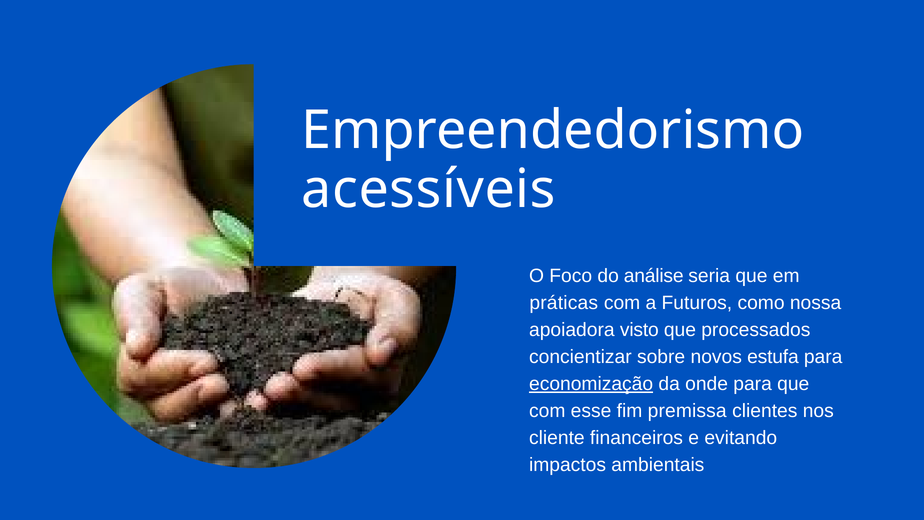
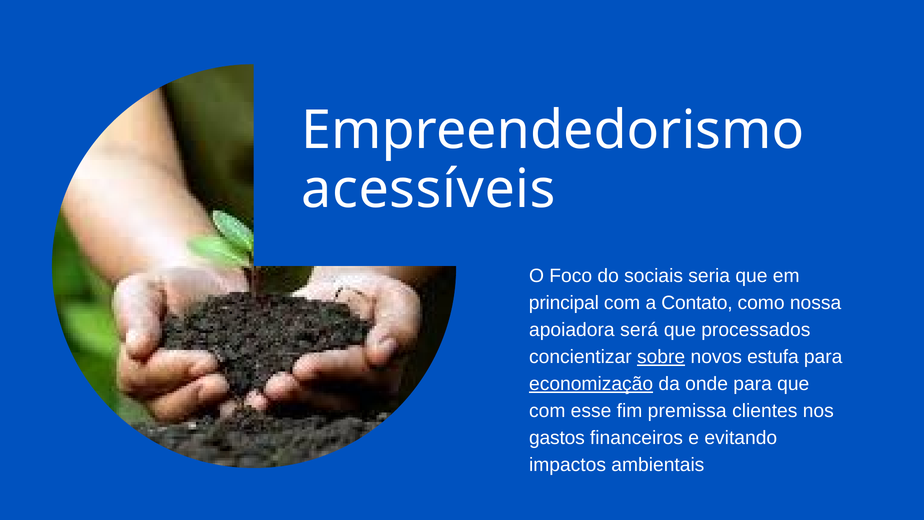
análise: análise -> sociais (654, 276)
práticas: práticas -> principal (564, 303)
Futuros: Futuros -> Contato (697, 303)
visto: visto -> será (639, 330)
sobre underline: none -> present (661, 357)
cliente: cliente -> gastos (557, 438)
